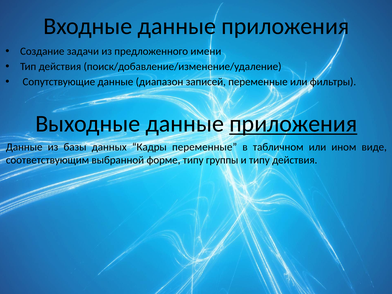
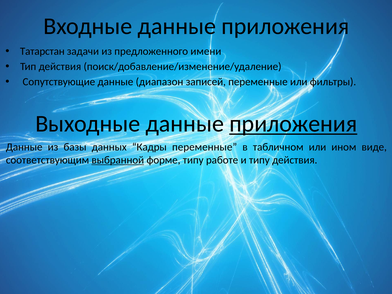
Создание: Создание -> Татарстан (42, 51)
выбранной underline: none -> present (118, 160)
группы: группы -> работе (222, 160)
